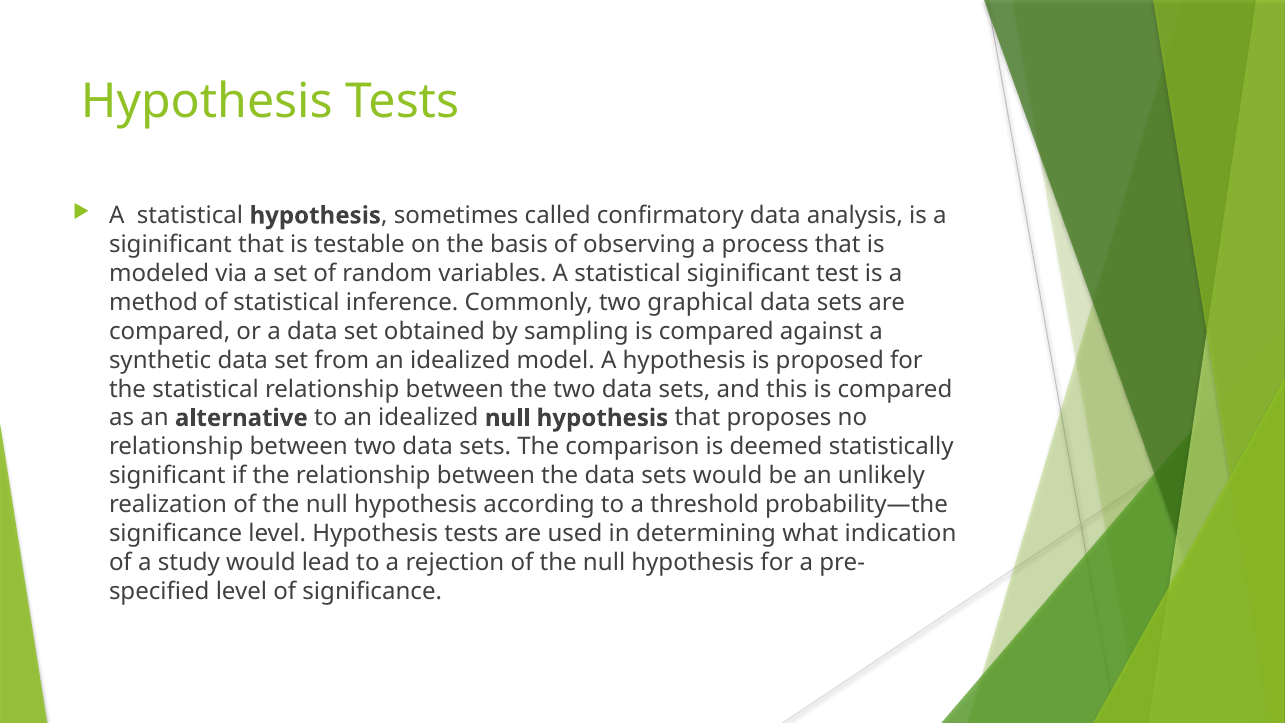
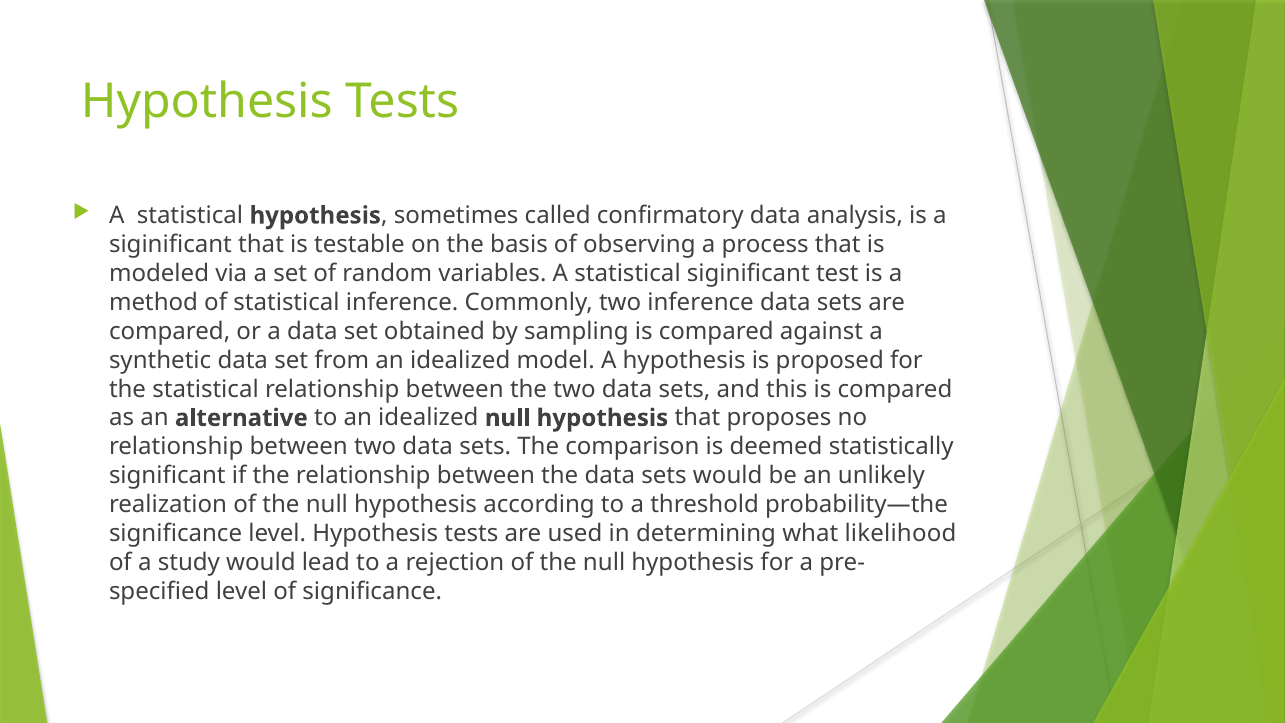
two graphical: graphical -> inference (701, 302)
indication: indication -> likelihood (900, 534)
